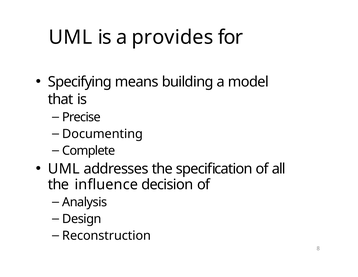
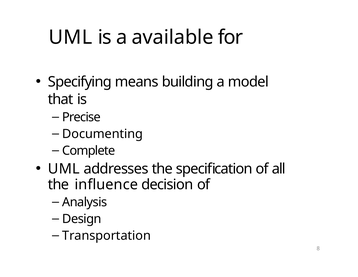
provides: provides -> available (173, 37)
Reconstruction: Reconstruction -> Transportation (107, 235)
